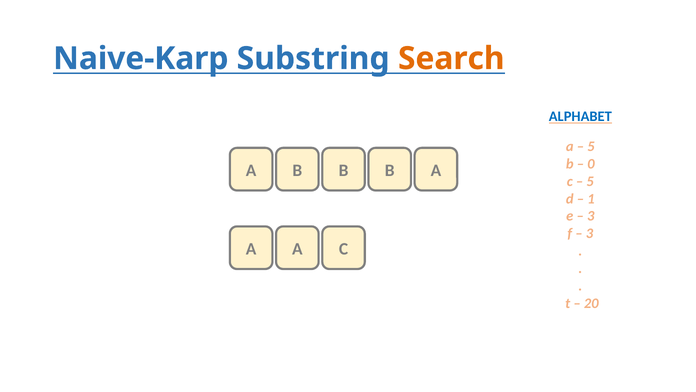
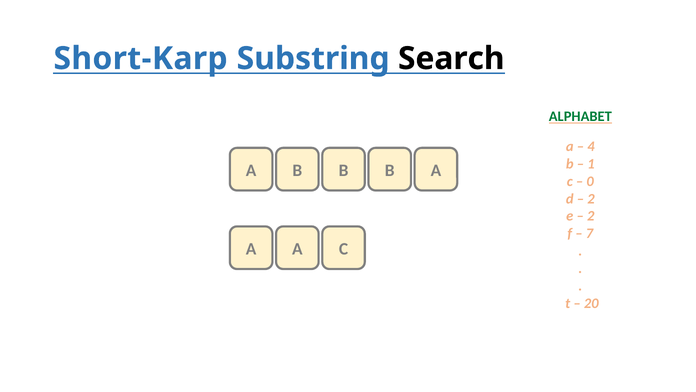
Naive-Karp: Naive-Karp -> Short-Karp (141, 58)
Search colour: orange -> black (451, 58)
ALPHABET colour: blue -> green (580, 117)
5: 5 -> 4 (591, 146)
0: 0 -> 1 (591, 164)
5: 5 -> 0 (590, 181)
1: 1 -> 2 (591, 199)
3: 3 -> 2 (591, 216)
3: 3 -> 7 (589, 233)
